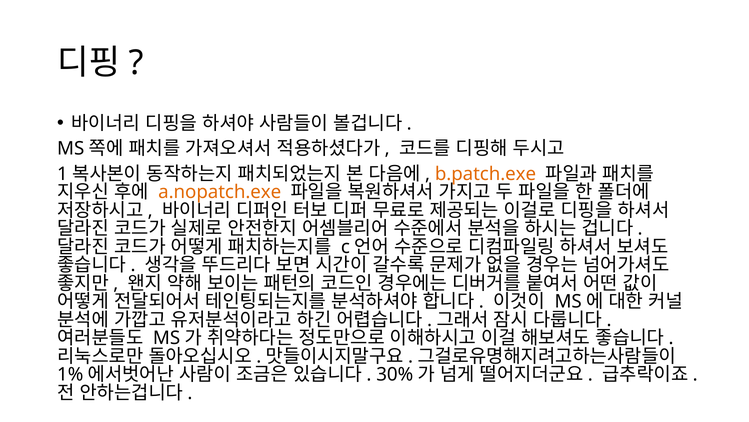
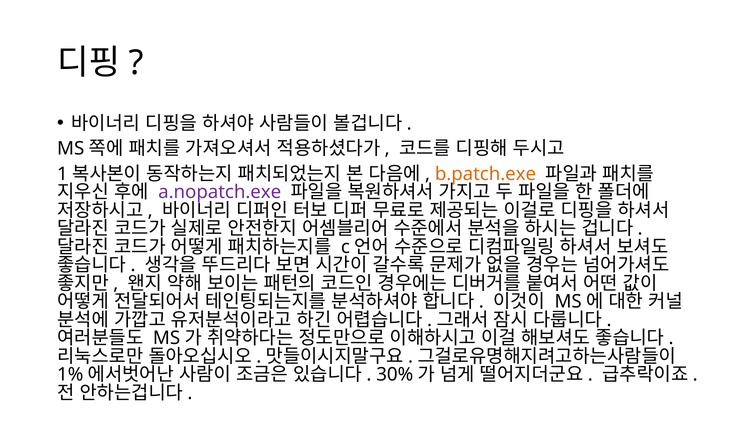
a.nopatch.exe colour: orange -> purple (220, 192)
